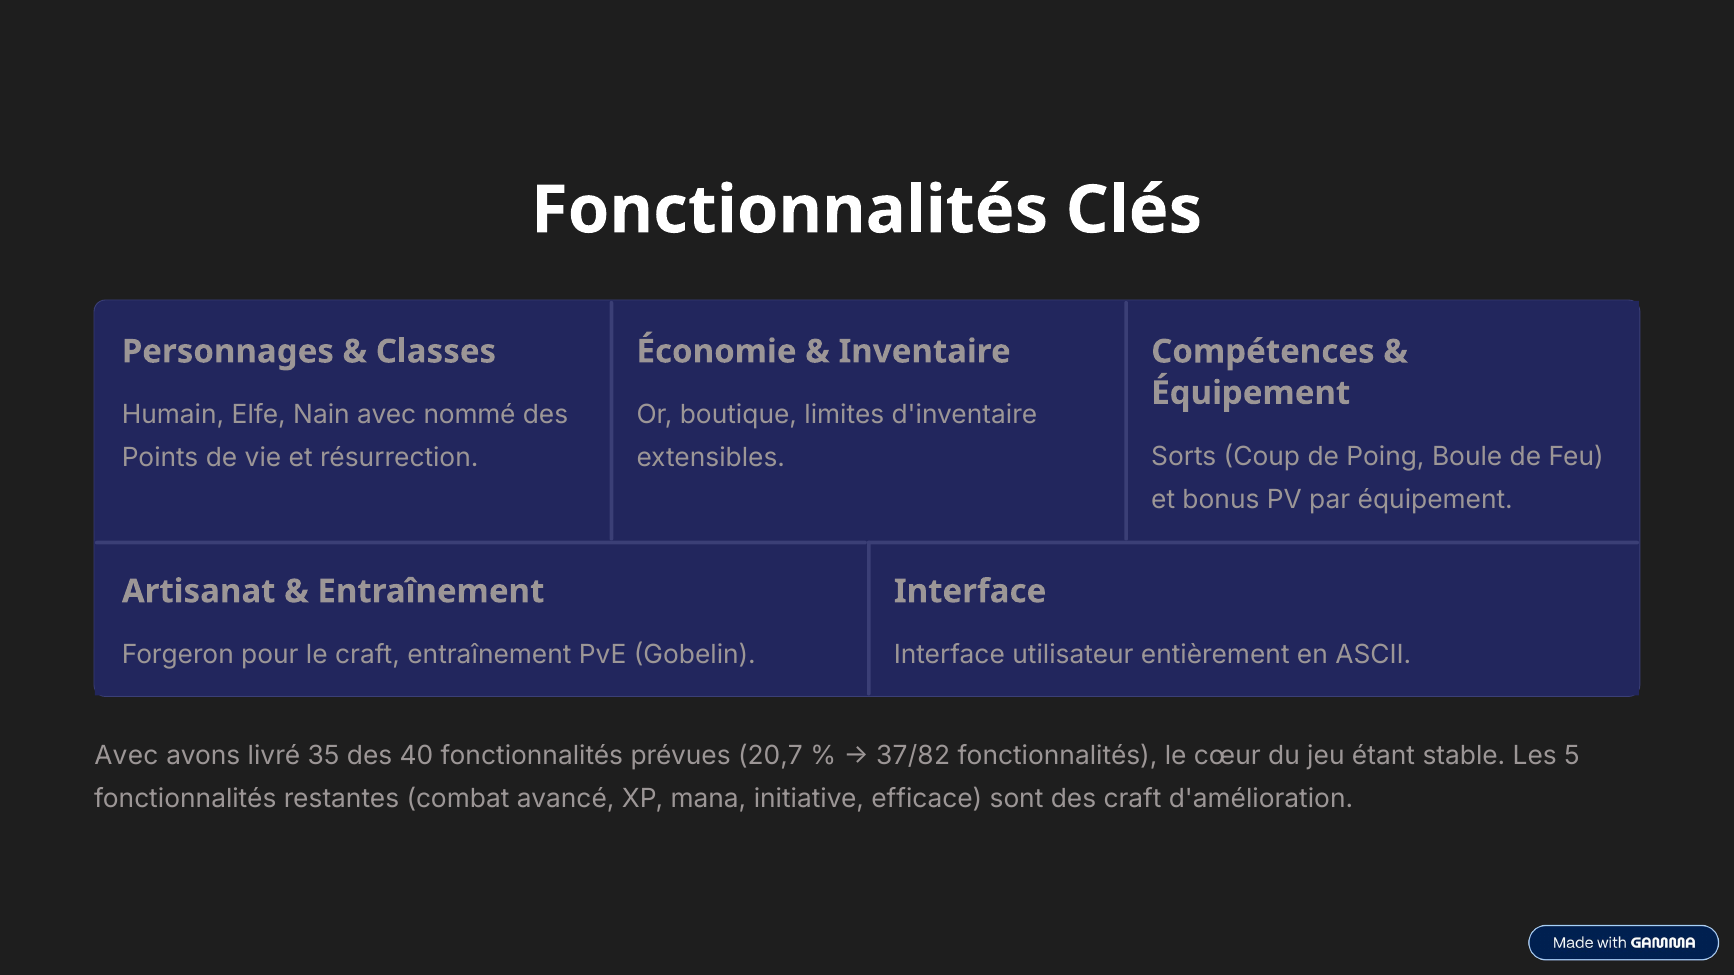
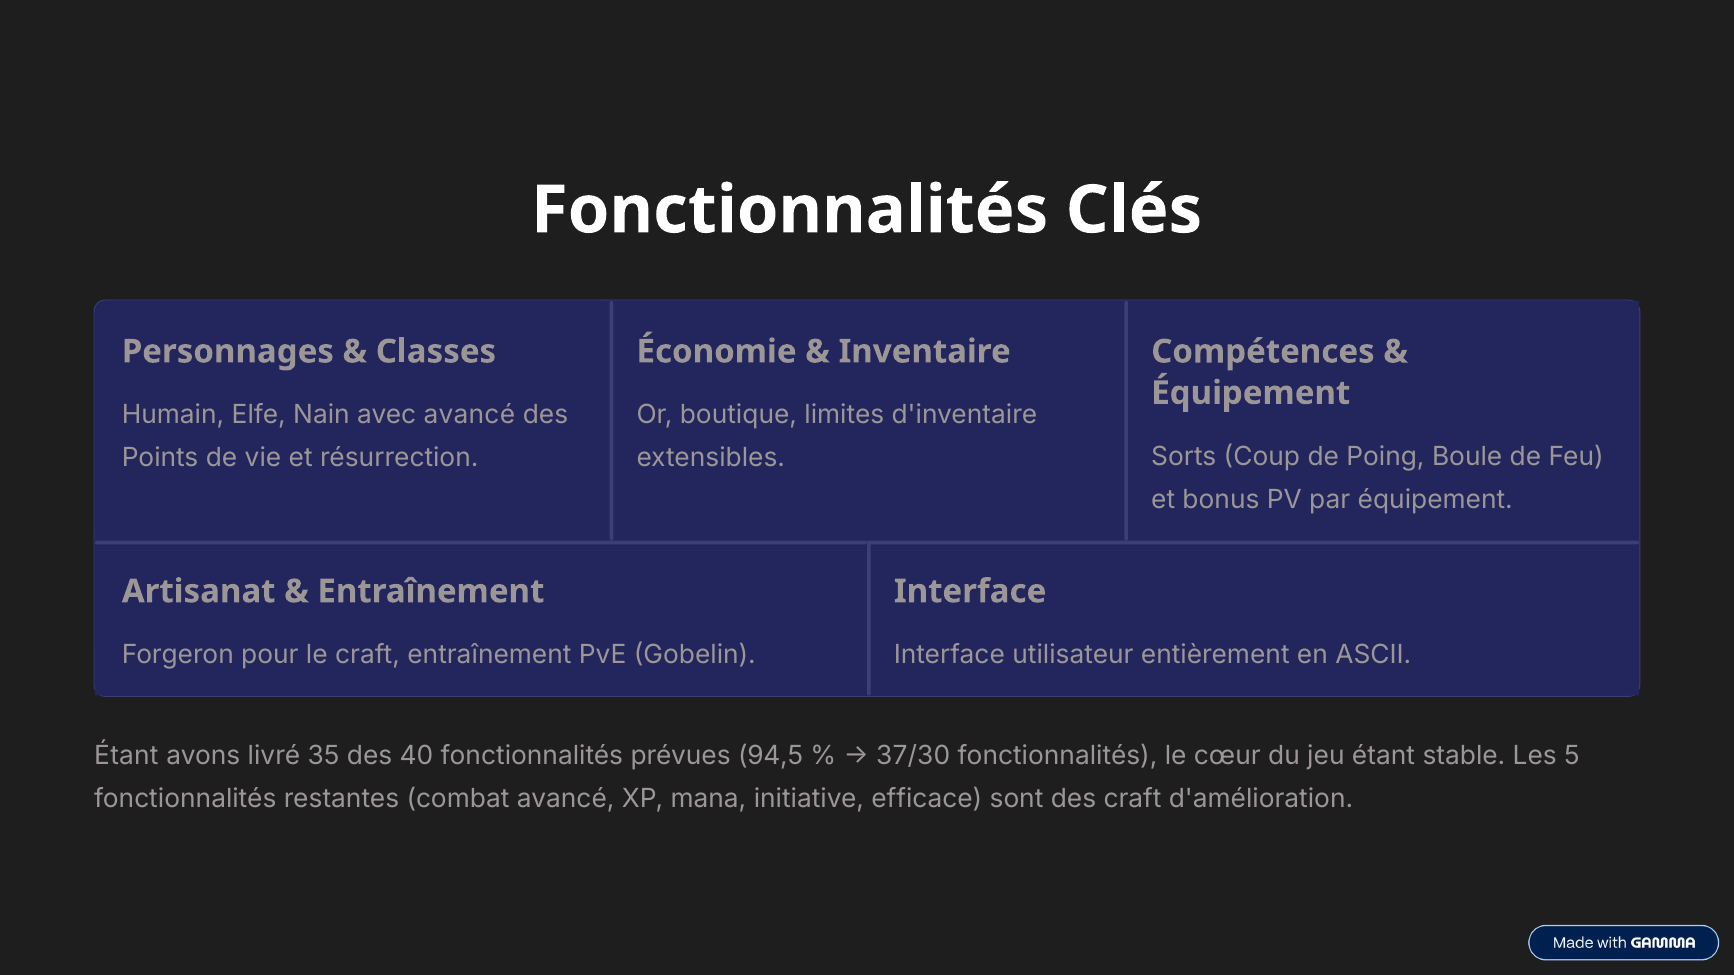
avec nommé: nommé -> avancé (469, 415)
Avec: Avec -> Étant (126, 756)
20,7: 20,7 -> 94,5 (771, 756)
37/82: 37/82 -> 37/30 (913, 756)
